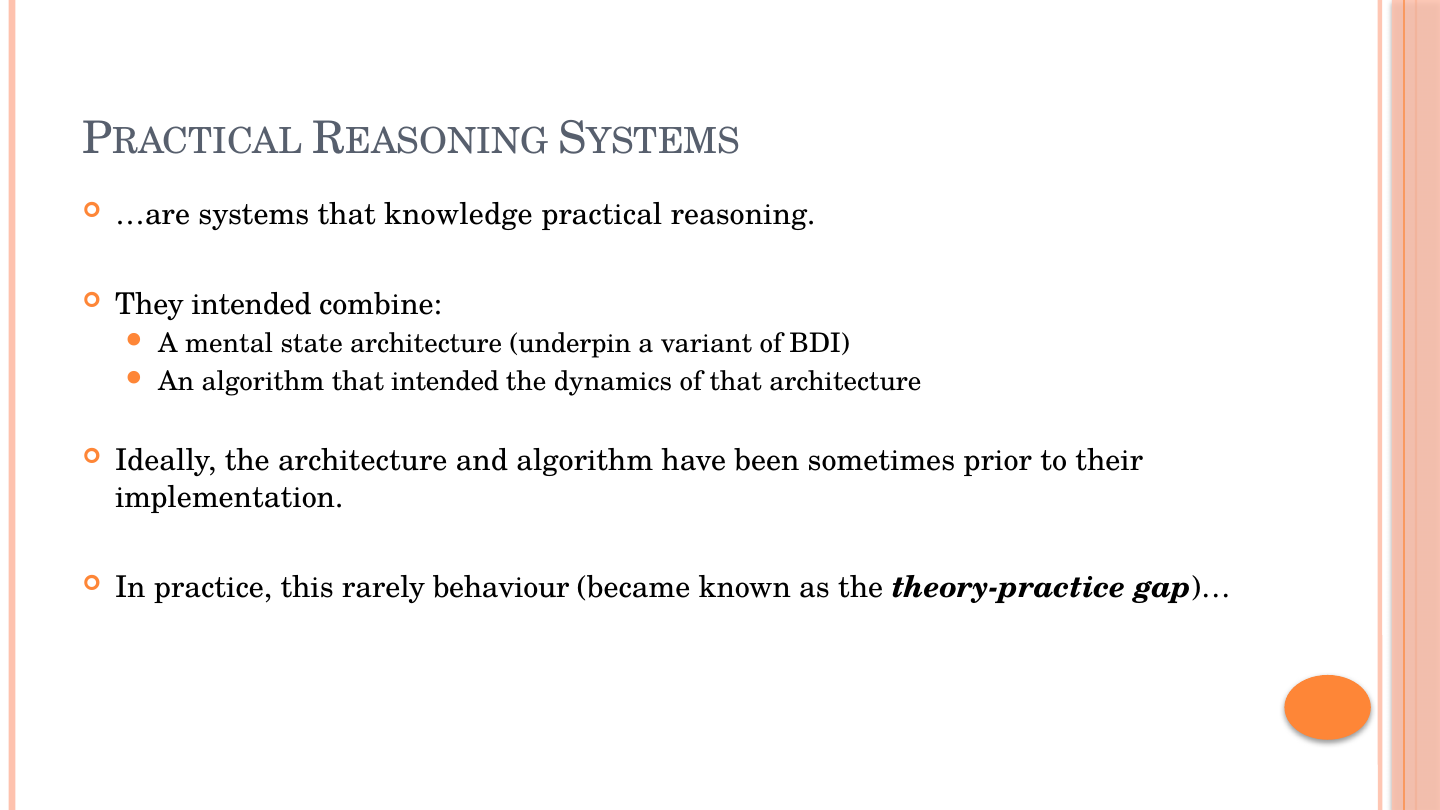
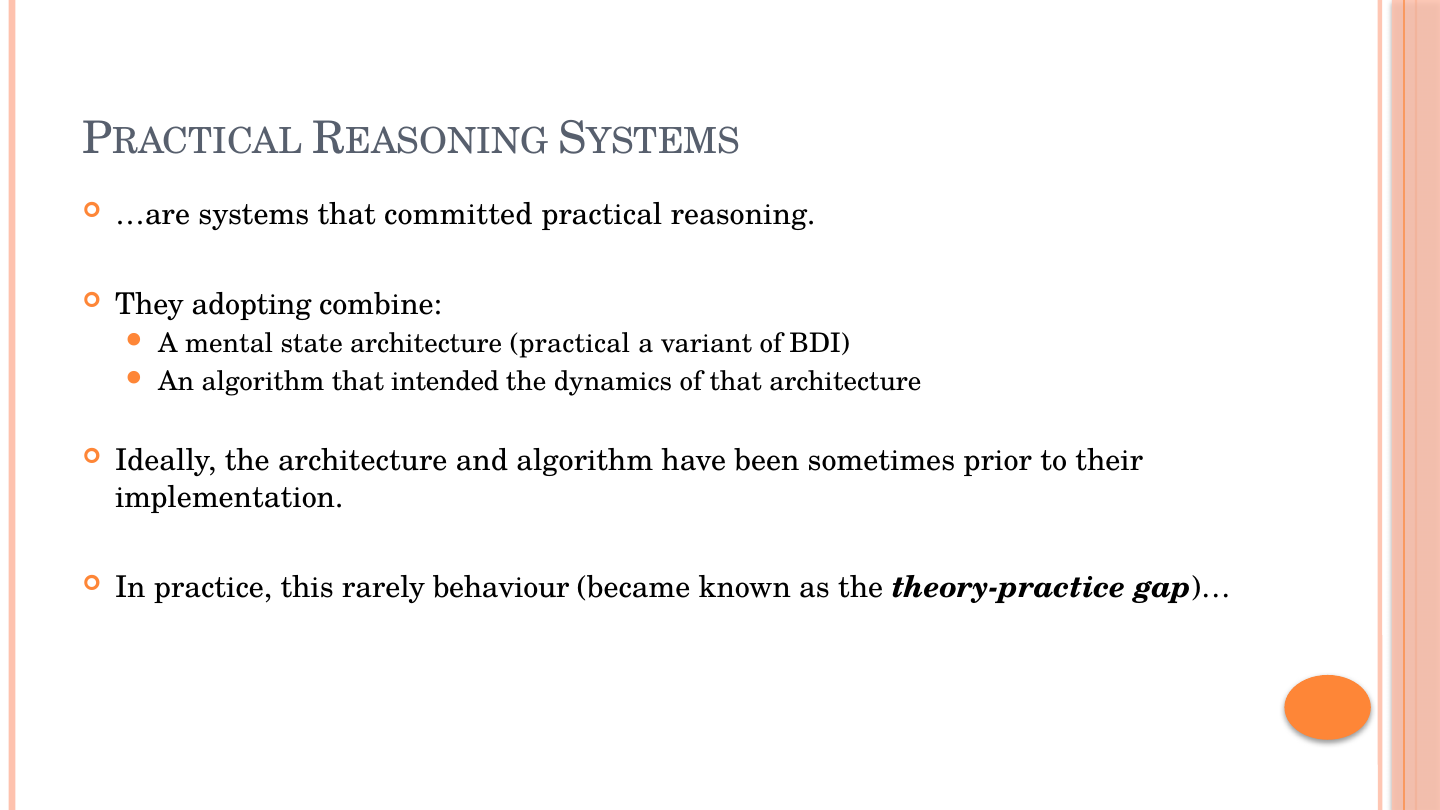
knowledge: knowledge -> committed (458, 214)
They intended: intended -> adopting (252, 305)
architecture underpin: underpin -> practical (570, 344)
